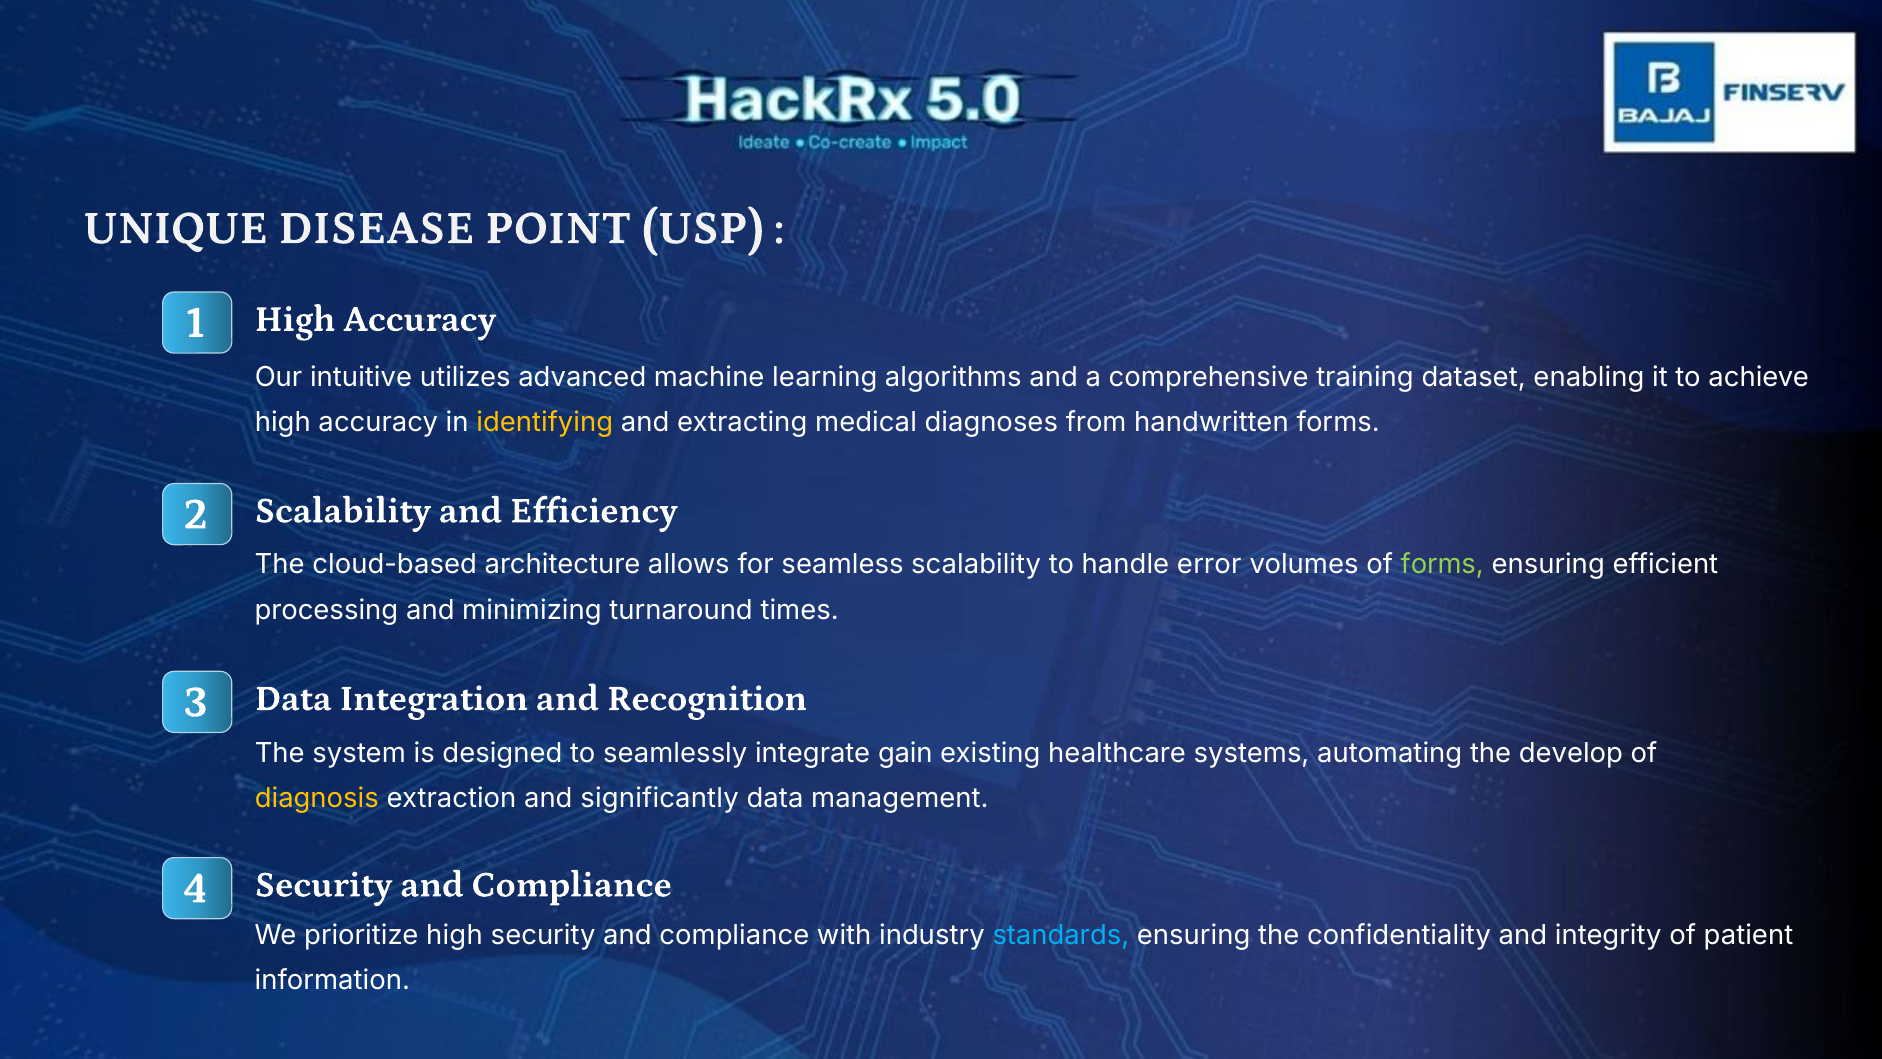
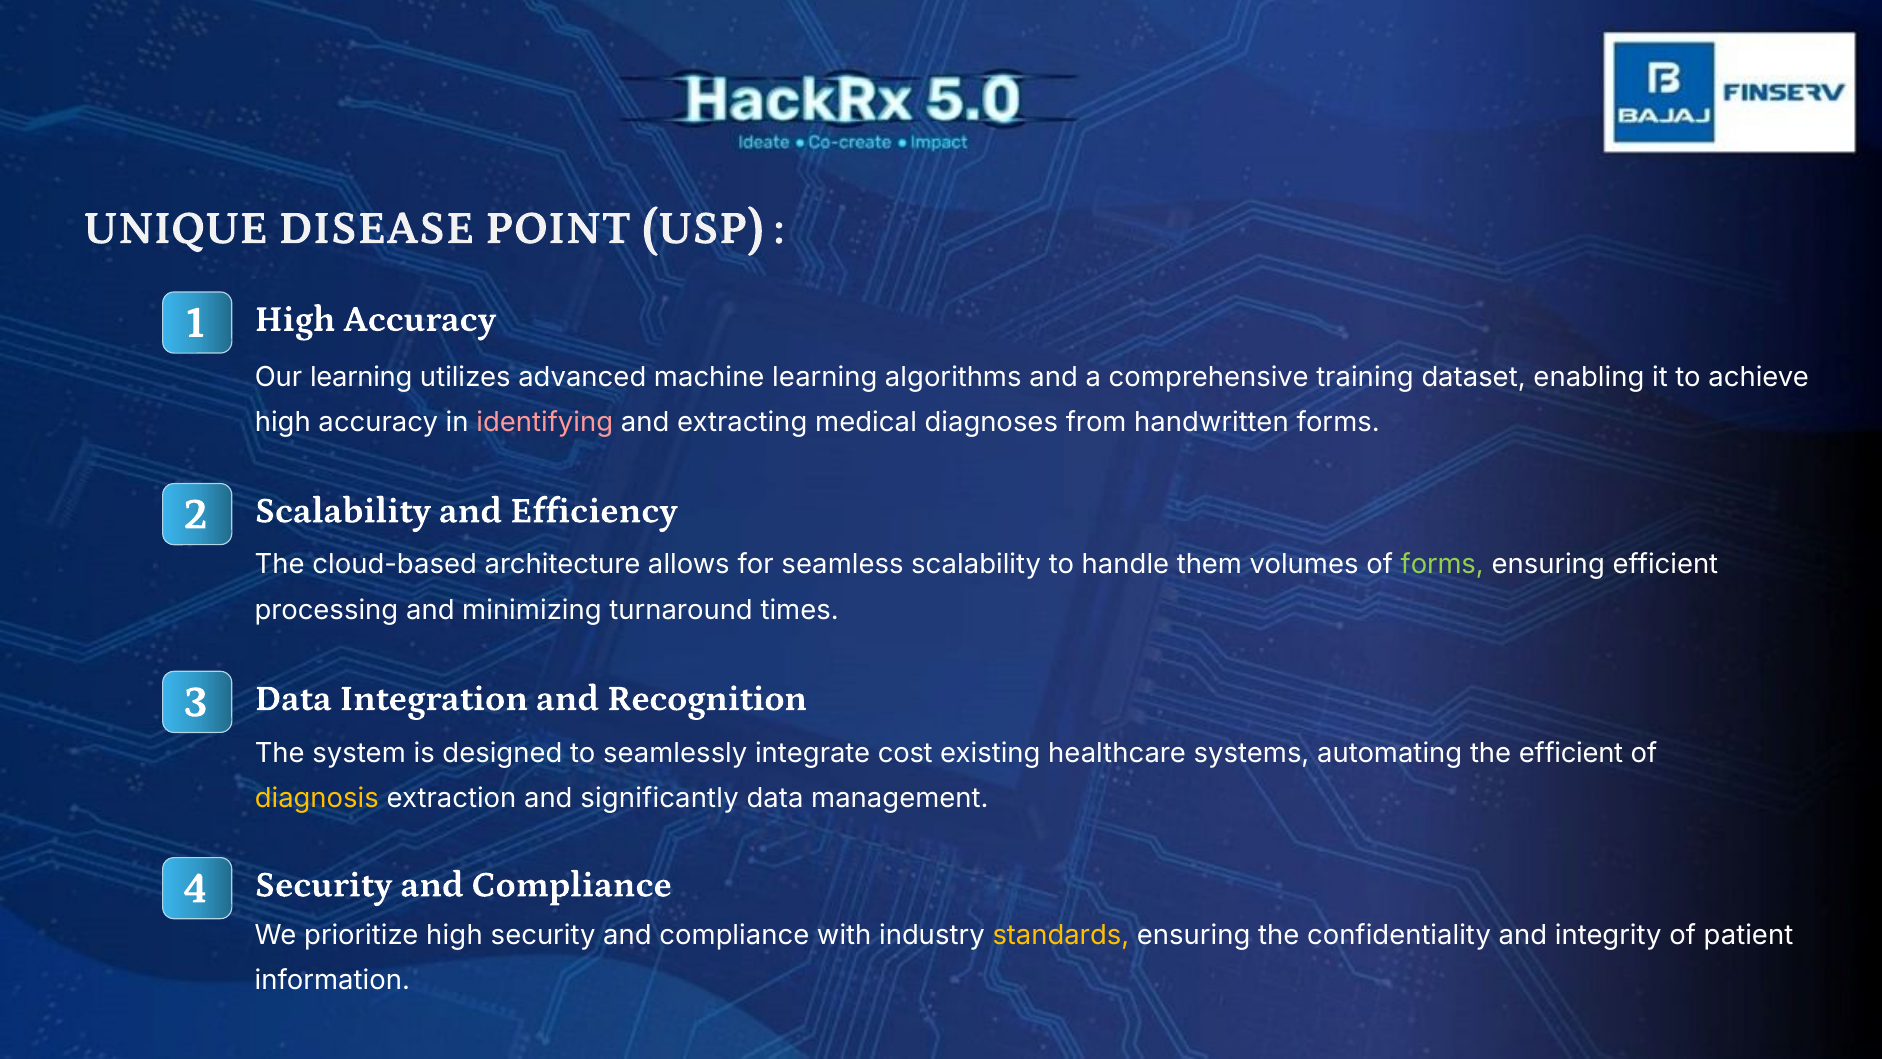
Our intuitive: intuitive -> learning (361, 377)
identifying colour: yellow -> pink (545, 422)
error: error -> them (1209, 565)
gain: gain -> cost (905, 753)
the develop: develop -> efficient (1571, 753)
standards colour: light blue -> yellow (1061, 935)
